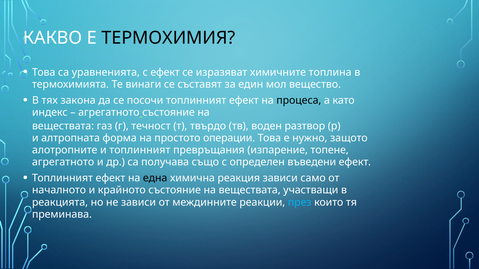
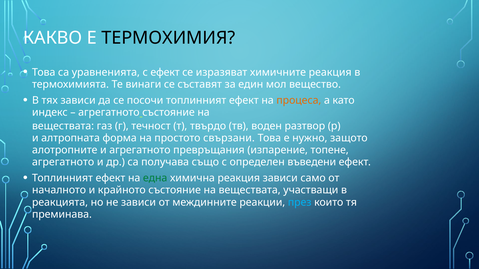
химичните топлина: топлина -> реакция (330, 72)
тях закона: закона -> зависи (78, 100)
процеса colour: black -> orange (299, 100)
операции: операции -> свързани (229, 138)
и топлинният: топлинният -> агрегатното (140, 150)
една colour: black -> green (155, 178)
